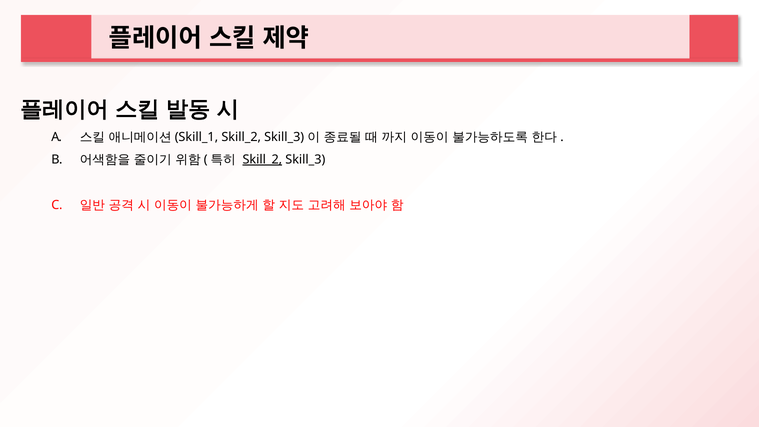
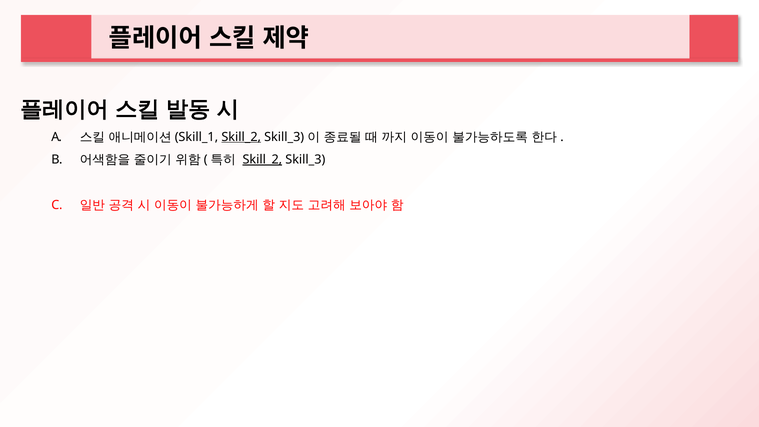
Skill_2 underline: none -> present (241, 137)
